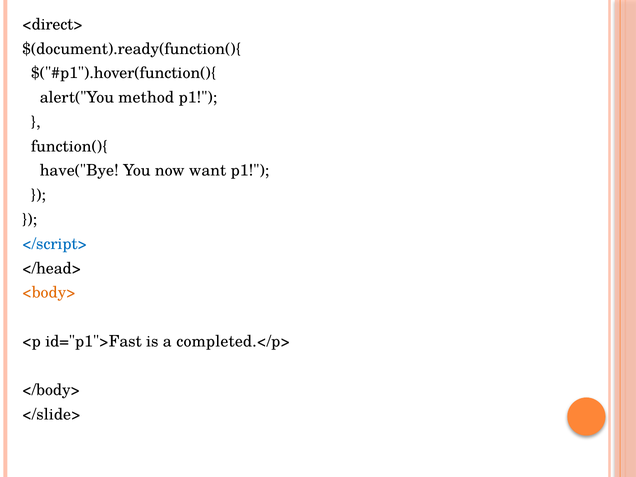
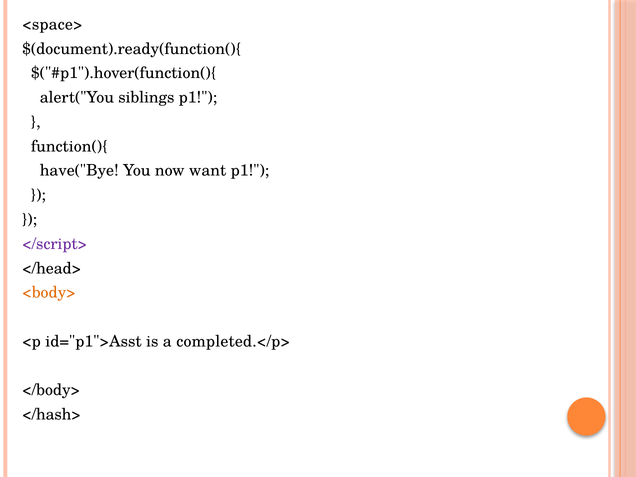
<direct>: <direct> -> <space> (52, 24)
method: method -> siblings (146, 98)
</script> colour: blue -> purple (55, 244)
id="p1">Fast: id="p1">Fast -> id="p1">Asst (93, 341)
</slide>: </slide> -> </hash> (52, 415)
